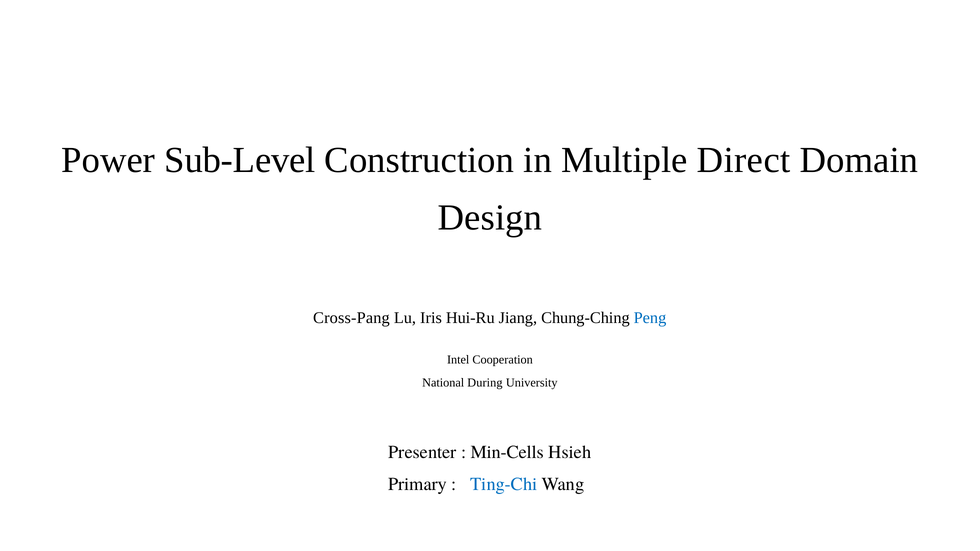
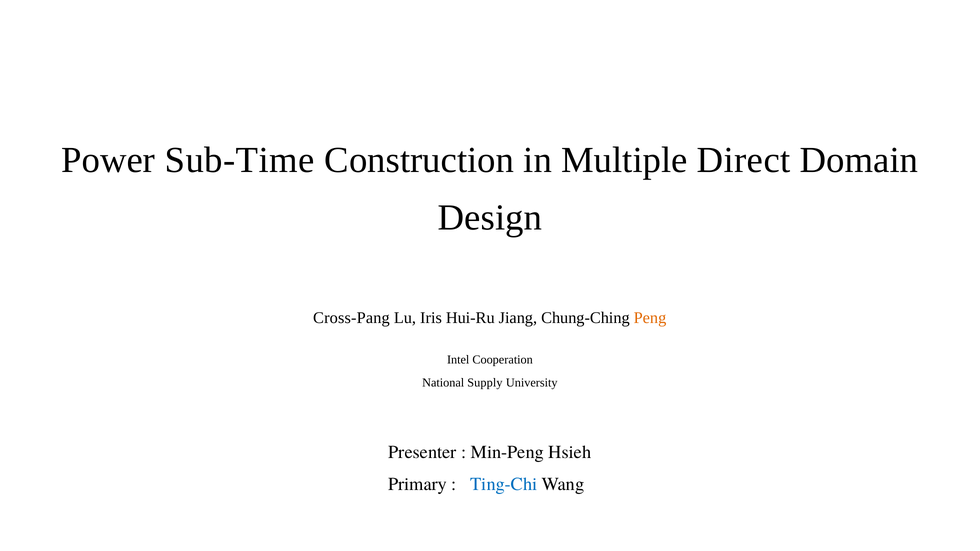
Sub-Level: Sub-Level -> Sub-Time (240, 160)
Peng colour: blue -> orange (650, 318)
During: During -> Supply (485, 383)
Min-Cells: Min-Cells -> Min-Peng (507, 453)
